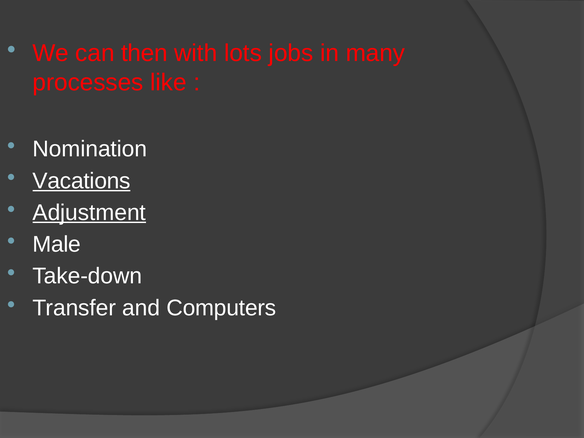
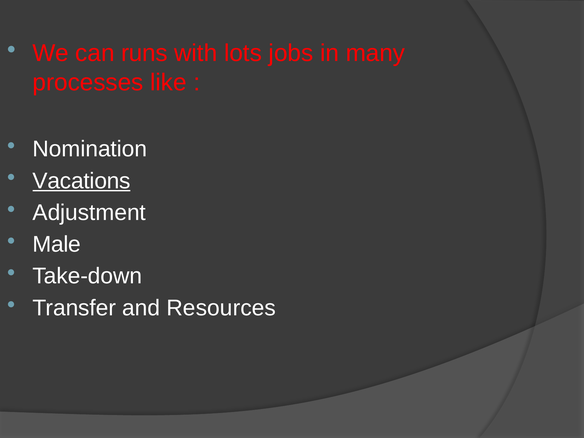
then: then -> runs (144, 53)
Adjustment underline: present -> none (89, 213)
Computers: Computers -> Resources (221, 308)
